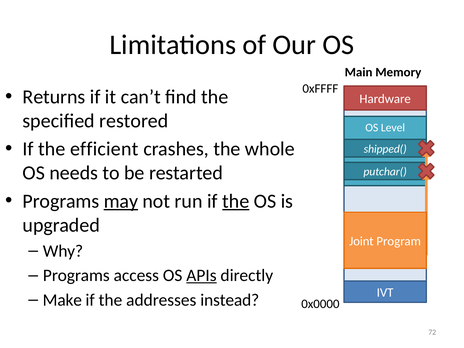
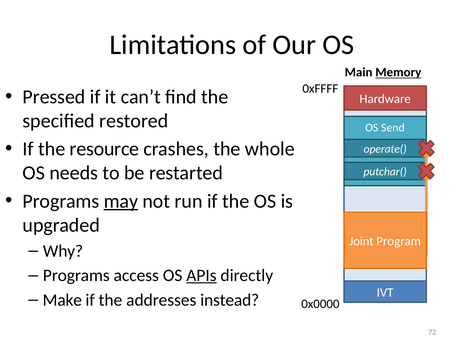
Memory underline: none -> present (398, 72)
Returns: Returns -> Pressed (54, 97)
Level: Level -> Send (393, 128)
efficient: efficient -> resource (104, 149)
shipped(: shipped( -> operate( (385, 149)
the underline: present -> none (236, 201)
